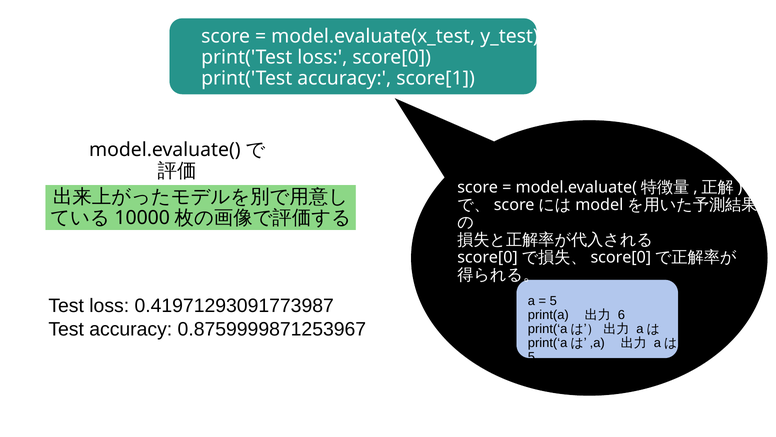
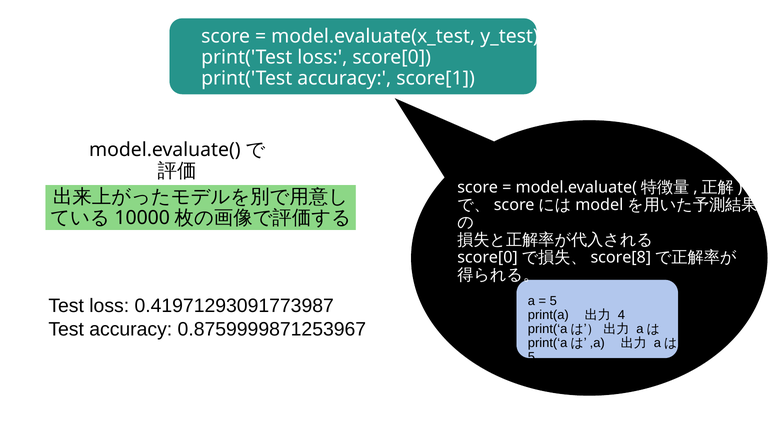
score[0: score[0 -> score[8 (621, 257)
6: 6 -> 4 (621, 315)
